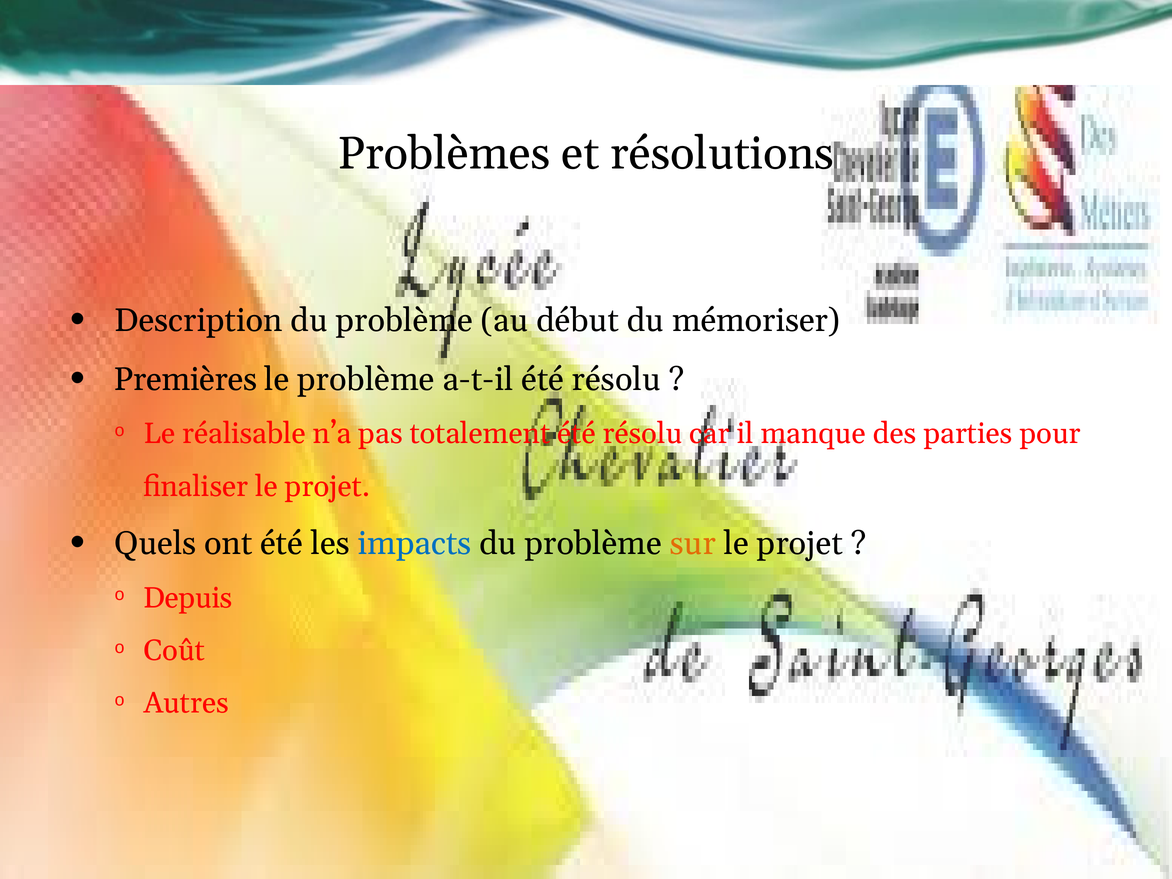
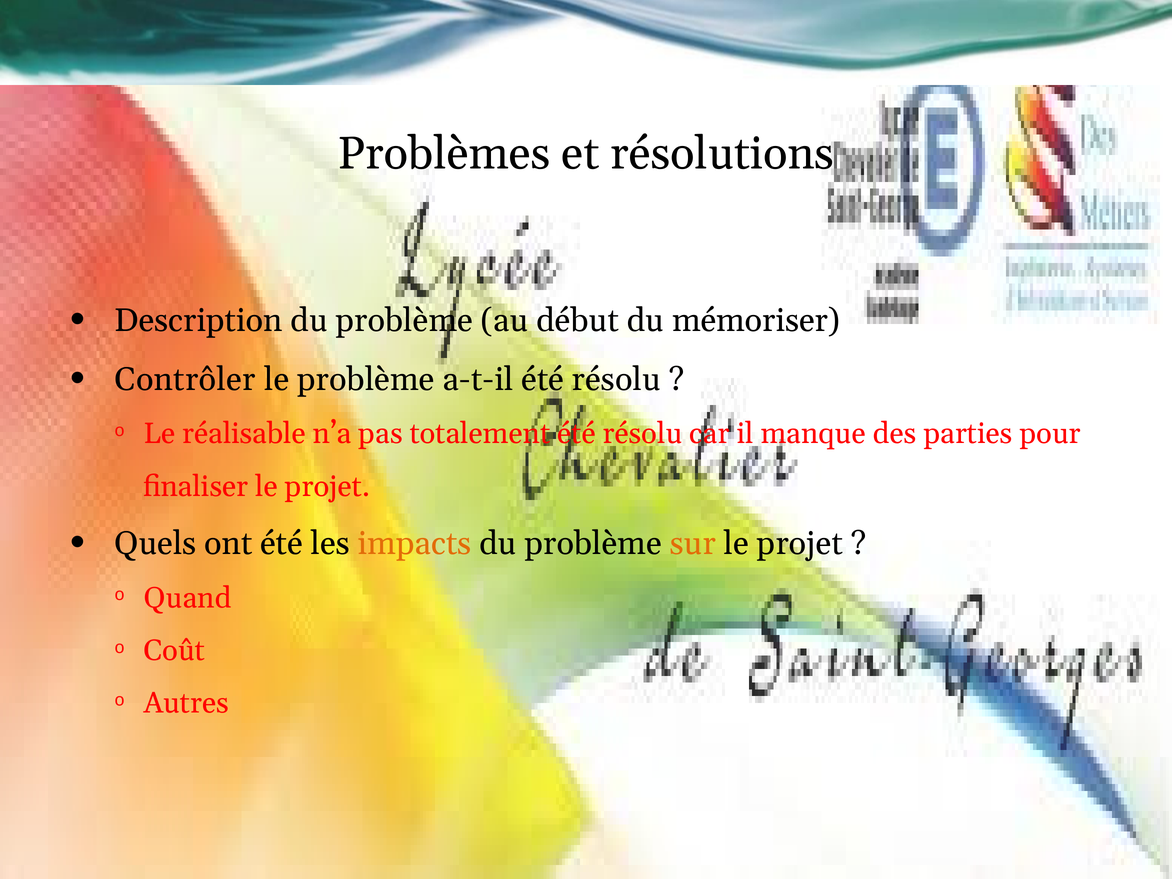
Premières: Premières -> Contrôler (185, 379)
impacts colour: blue -> orange (415, 543)
Depuis: Depuis -> Quand (188, 598)
